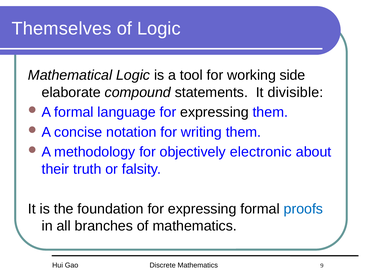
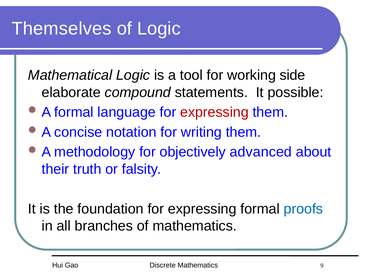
divisible: divisible -> possible (296, 92)
expressing colour: black -> red (214, 112)
electronic: electronic -> advanced (261, 152)
